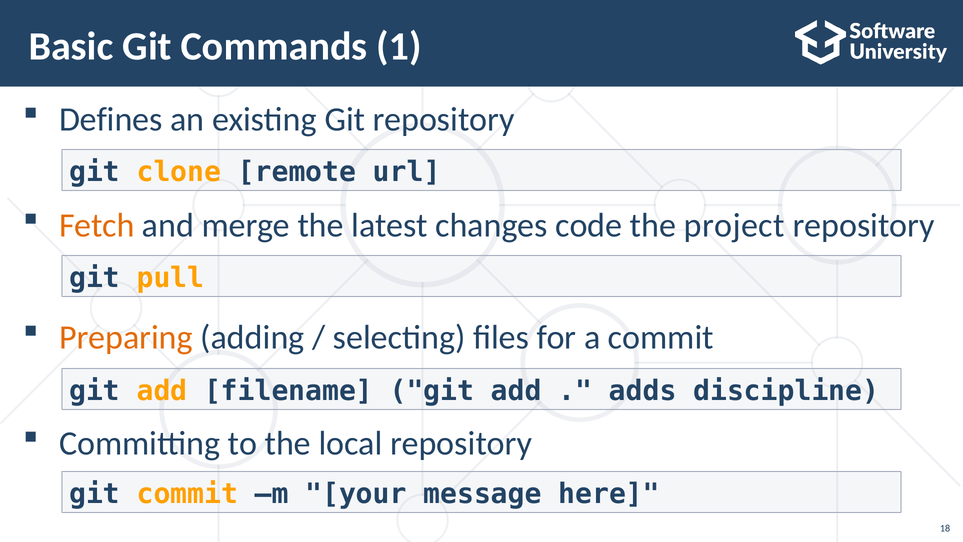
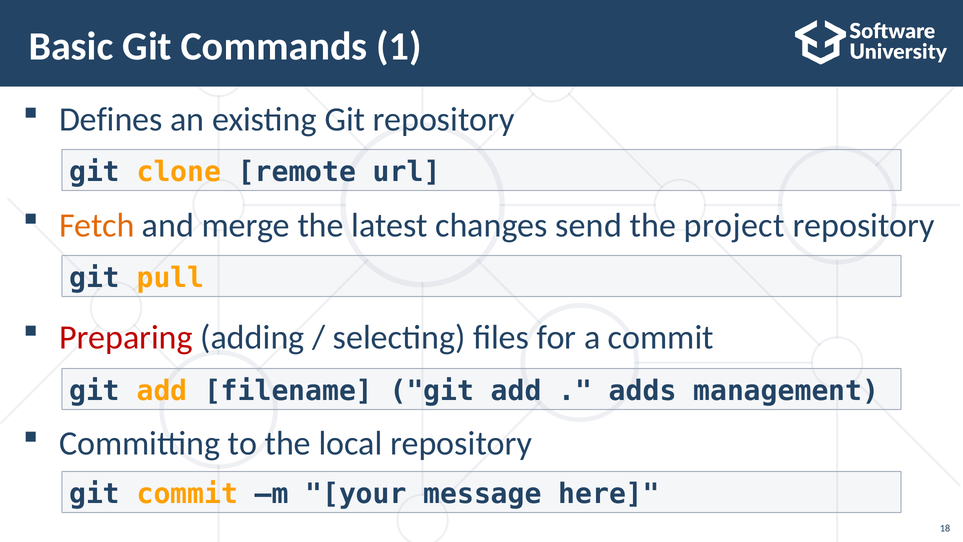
code: code -> send (589, 225)
Preparing colour: orange -> red (126, 337)
discipline: discipline -> management (786, 391)
